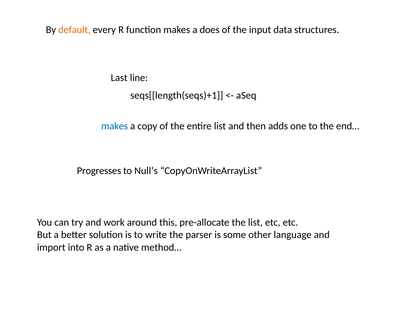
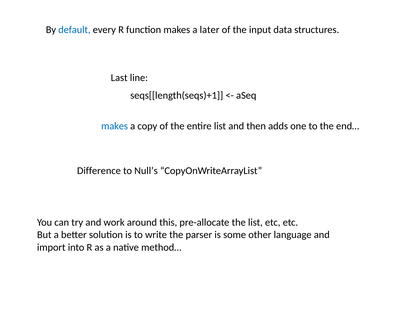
default colour: orange -> blue (74, 30)
does: does -> later (210, 30)
Progresses: Progresses -> Difference (99, 171)
